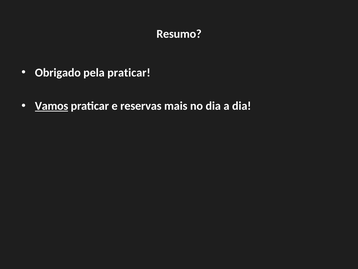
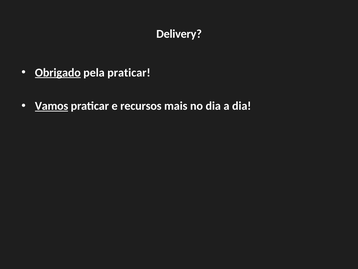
Resumo: Resumo -> Delivery (179, 34)
Obrigado underline: none -> present (58, 72)
reservas: reservas -> recursos (141, 106)
